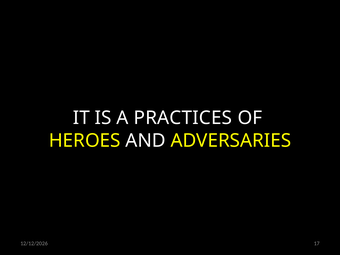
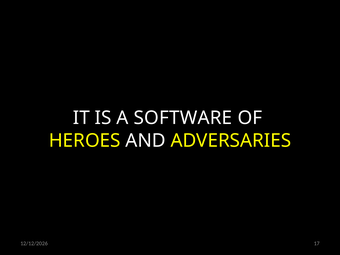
PRACTICES: PRACTICES -> SOFTWARE (183, 118)
